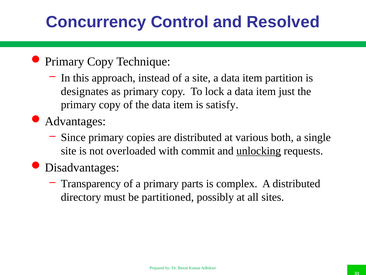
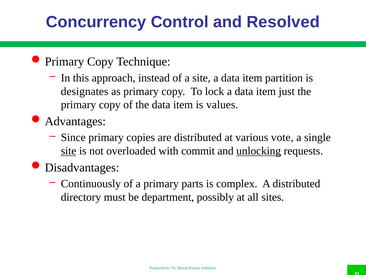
satisfy: satisfy -> values (222, 105)
both: both -> vote (282, 137)
site underline: none -> present (69, 151)
Transparency: Transparency -> Continuously (91, 183)
partitioned: partitioned -> department (168, 197)
